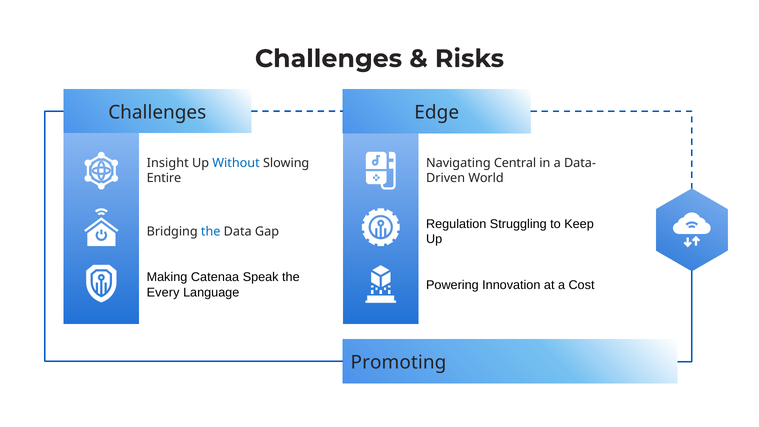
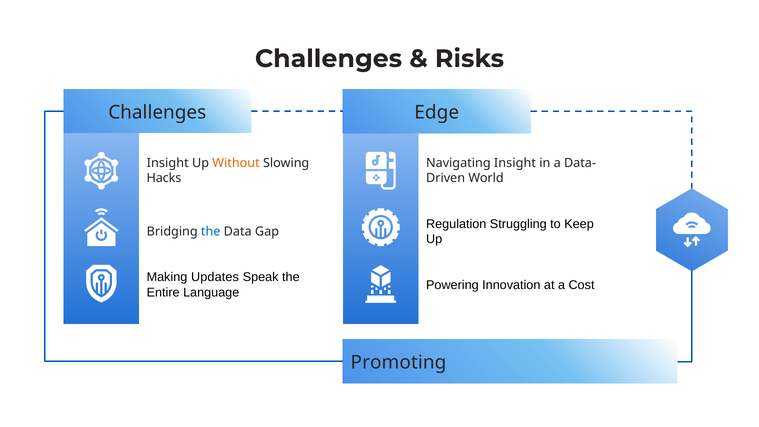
Without colour: blue -> orange (236, 163)
Navigating Central: Central -> Insight (515, 163)
Entire: Entire -> Hacks (164, 178)
Catenaa: Catenaa -> Updates (215, 277)
Every: Every -> Entire (163, 292)
